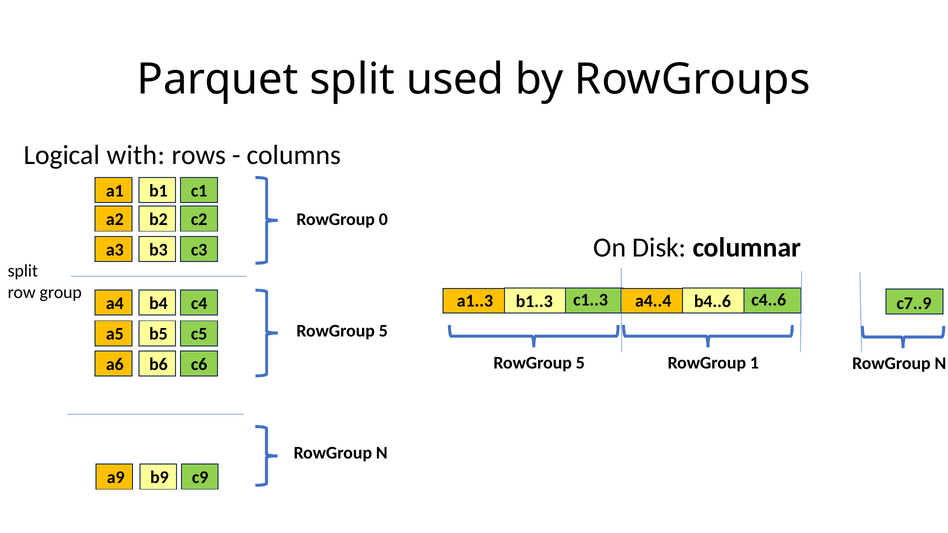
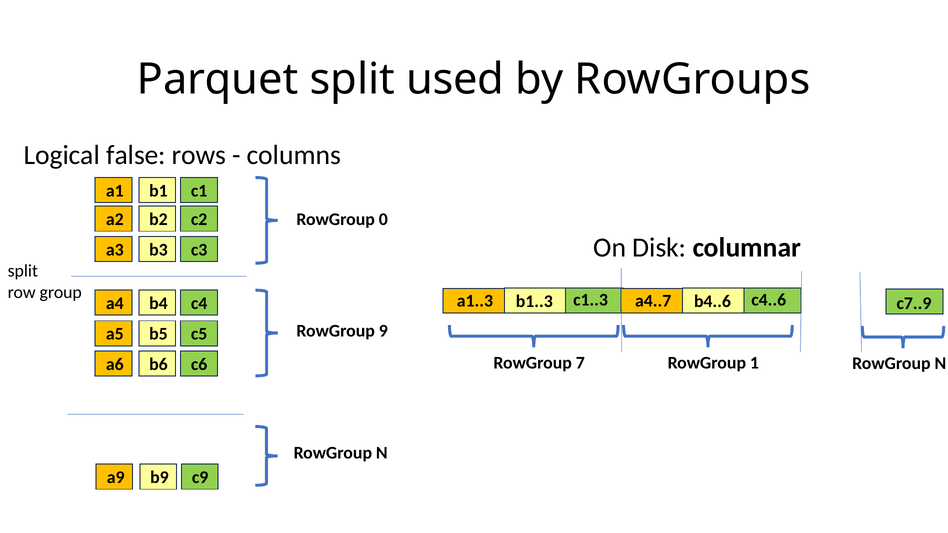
with: with -> false (136, 155)
a4..4: a4..4 -> a4..7 (653, 301)
5: 5 -> 9 (383, 331)
5: 5 -> 7 (580, 363)
